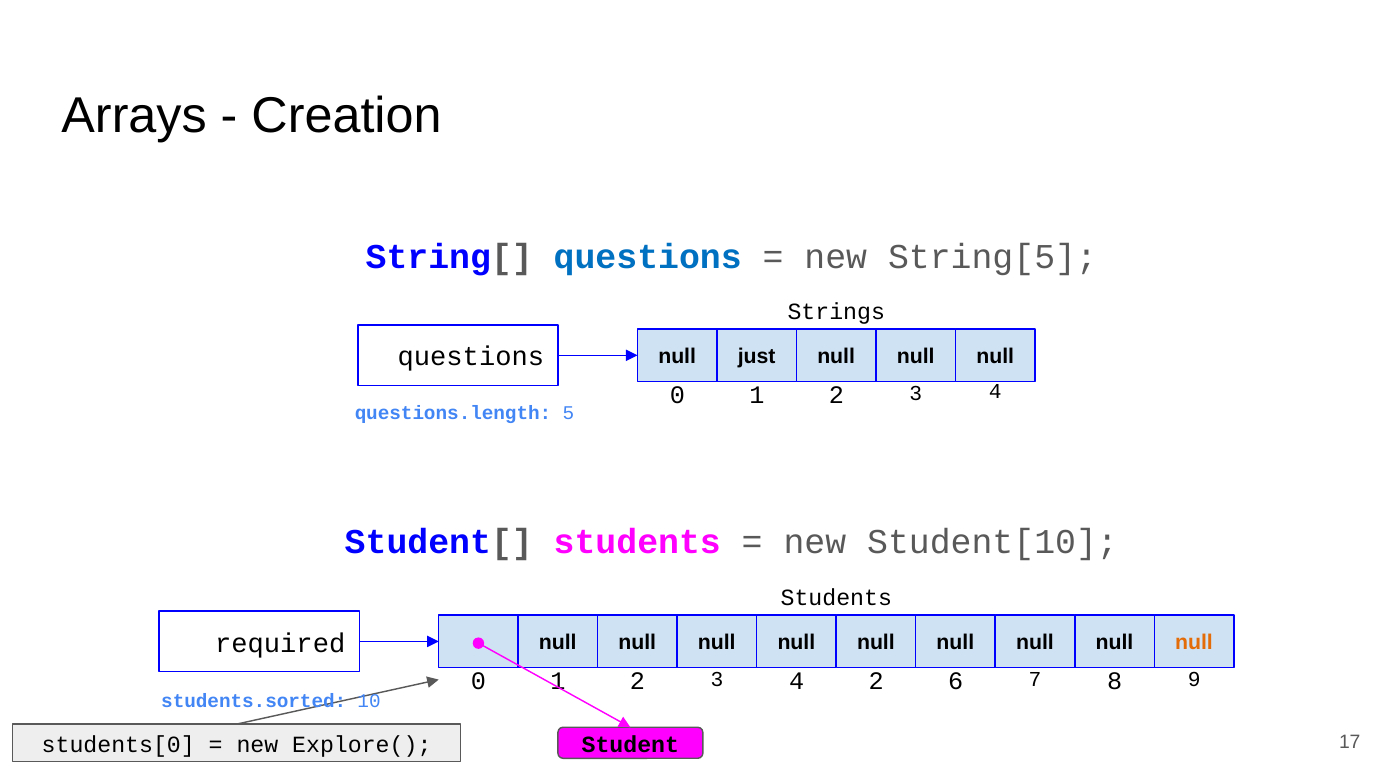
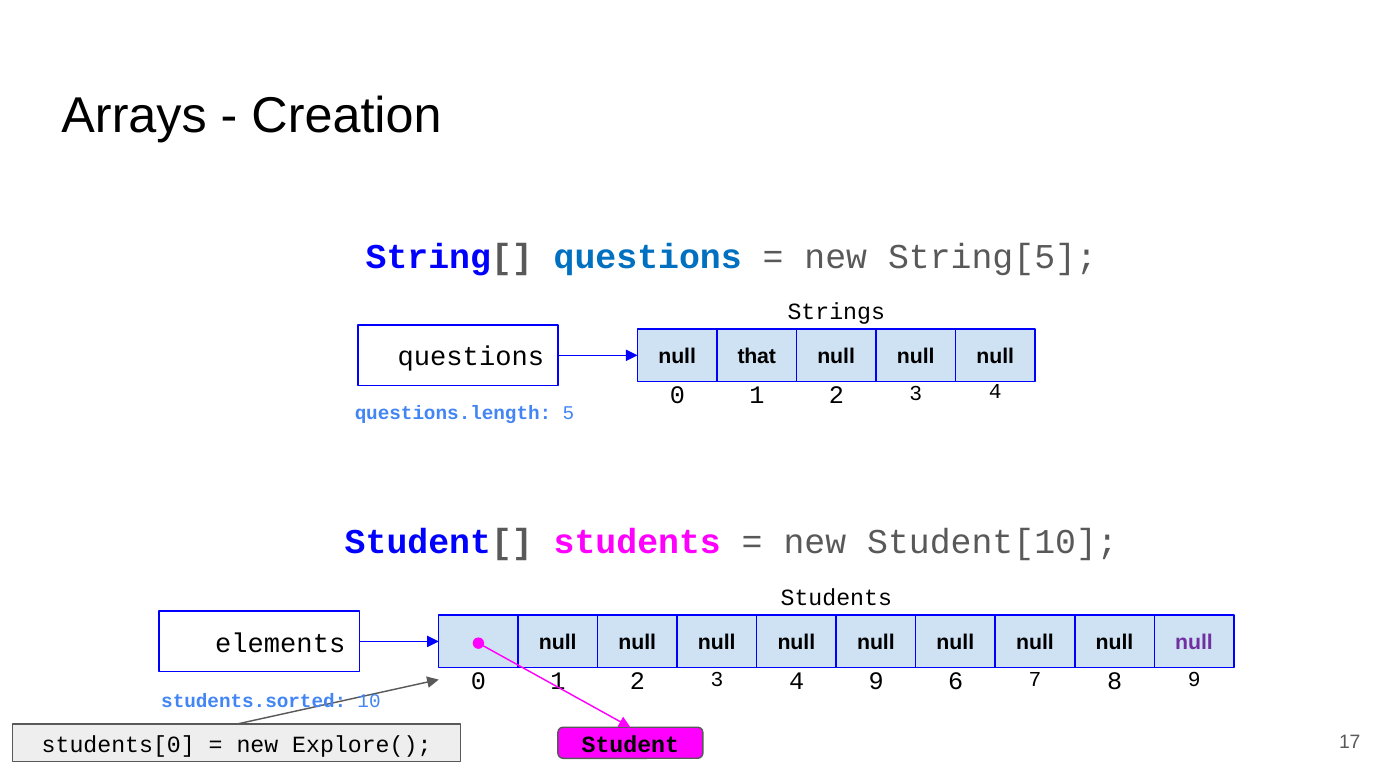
just: just -> that (757, 357)
required: required -> elements (280, 643)
null colour: orange -> purple (1194, 643)
4 2: 2 -> 9 (876, 681)
